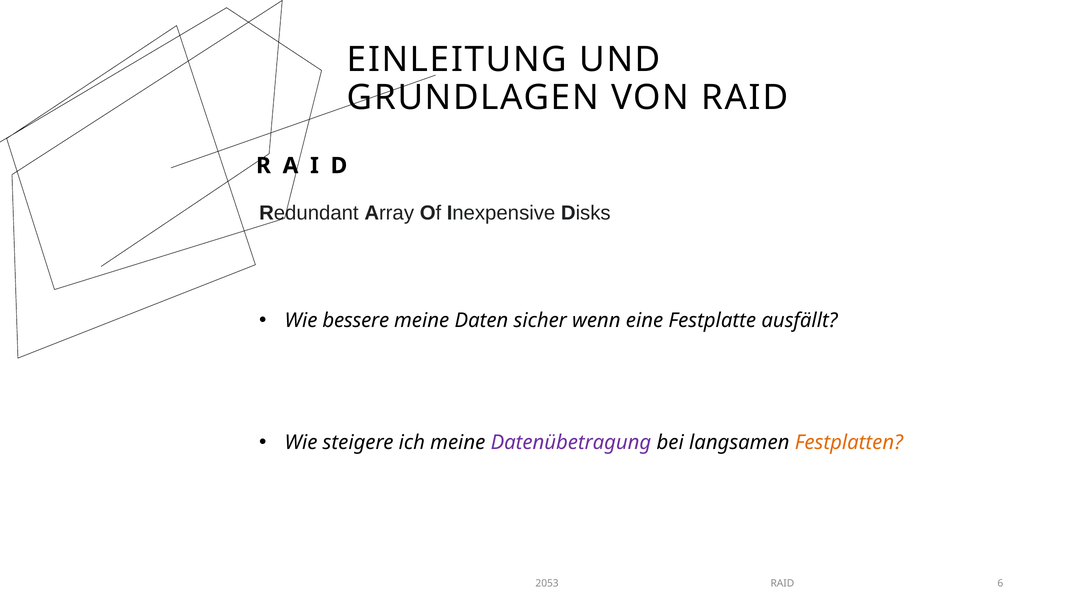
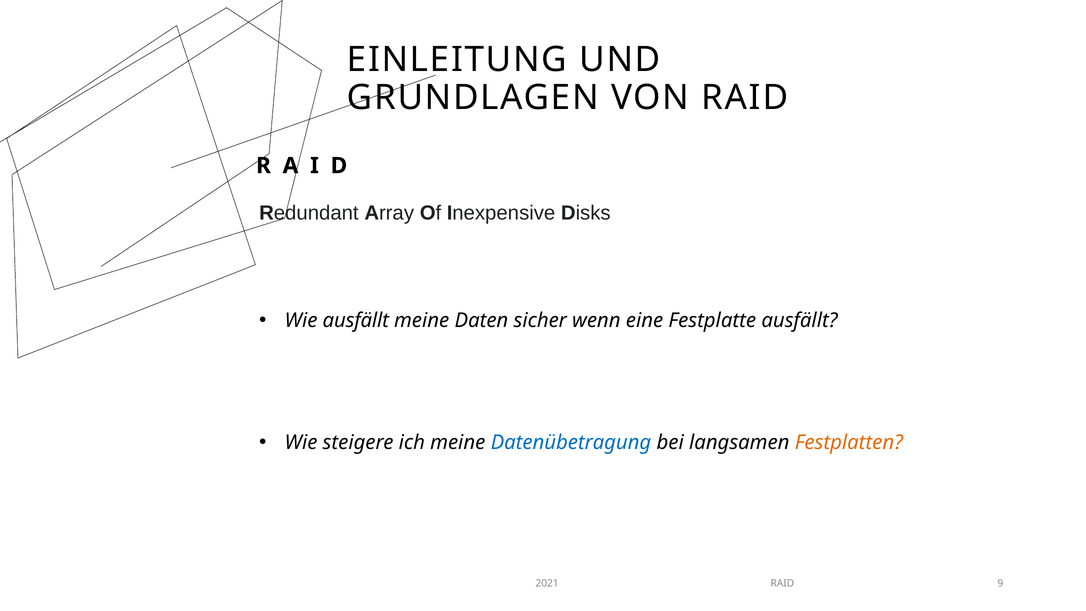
Wie bessere: bessere -> ausfällt (356, 320)
Datenübetragung colour: purple -> blue (571, 443)
2053: 2053 -> 2021 (547, 583)
6: 6 -> 9 (1000, 583)
